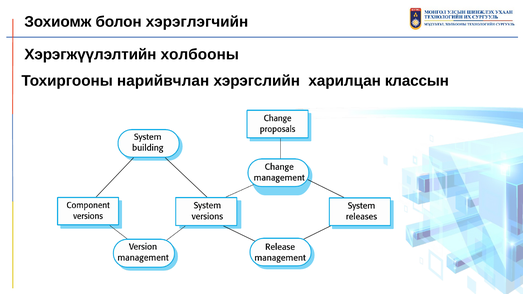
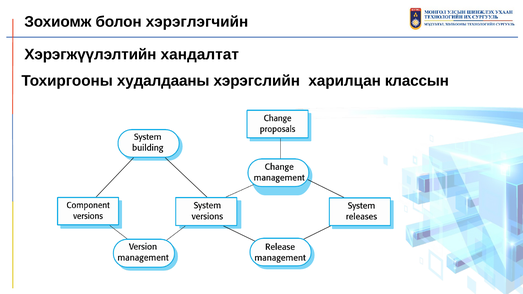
холбооны: холбооны -> хандалтат (200, 54)
нарийвчлан: нарийвчлан -> худалдааны (163, 81)
